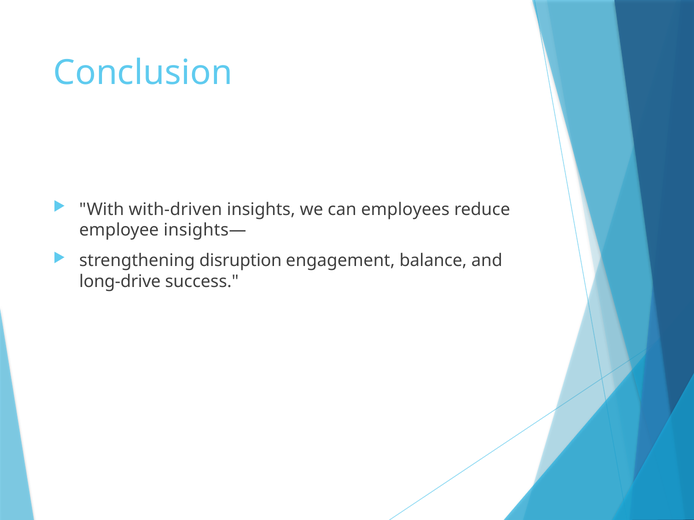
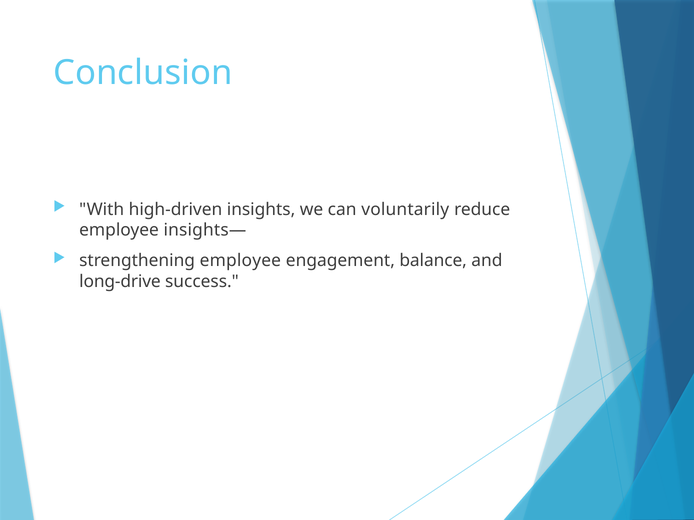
with-driven: with-driven -> high-driven (175, 210)
employees: employees -> voluntarily (405, 210)
strengthening disruption: disruption -> employee (240, 261)
